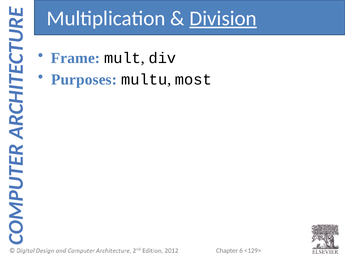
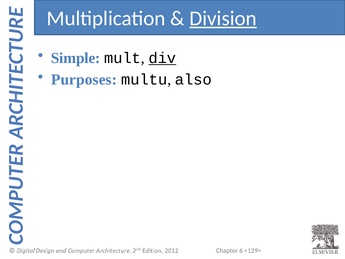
Frame: Frame -> Simple (76, 58)
div underline: none -> present (162, 58)
most: most -> also (193, 79)
